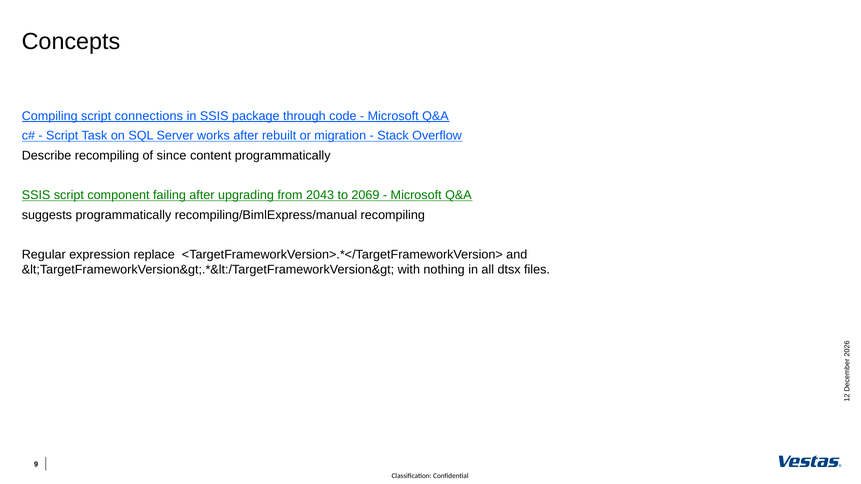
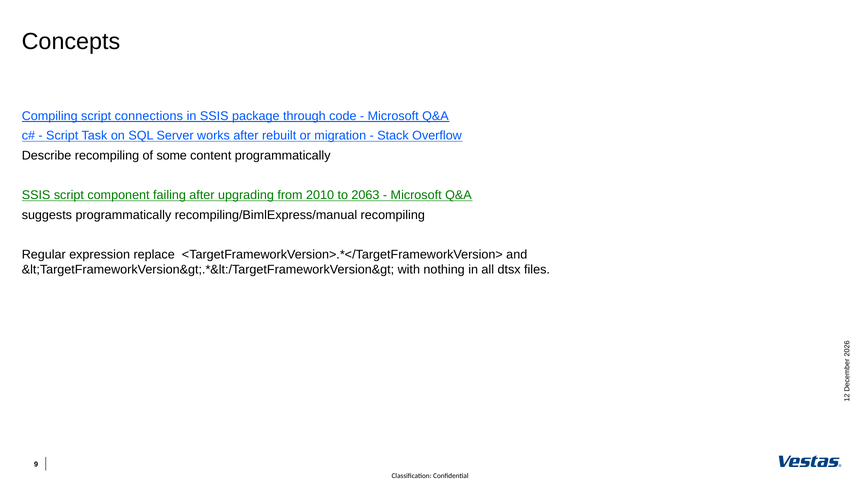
since: since -> some (172, 156)
2043: 2043 -> 2010 (320, 195)
2069: 2069 -> 2063 (365, 195)
